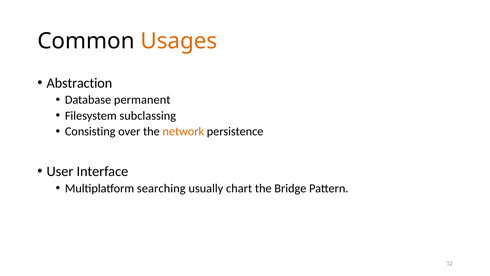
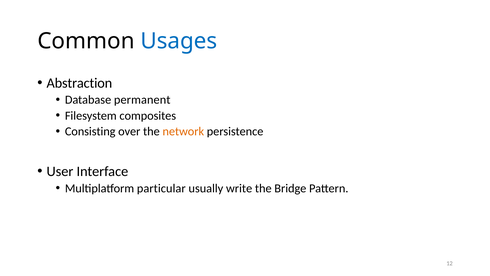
Usages colour: orange -> blue (179, 41)
subclassing: subclassing -> composites (148, 116)
searching: searching -> particular (161, 188)
chart: chart -> write (239, 188)
